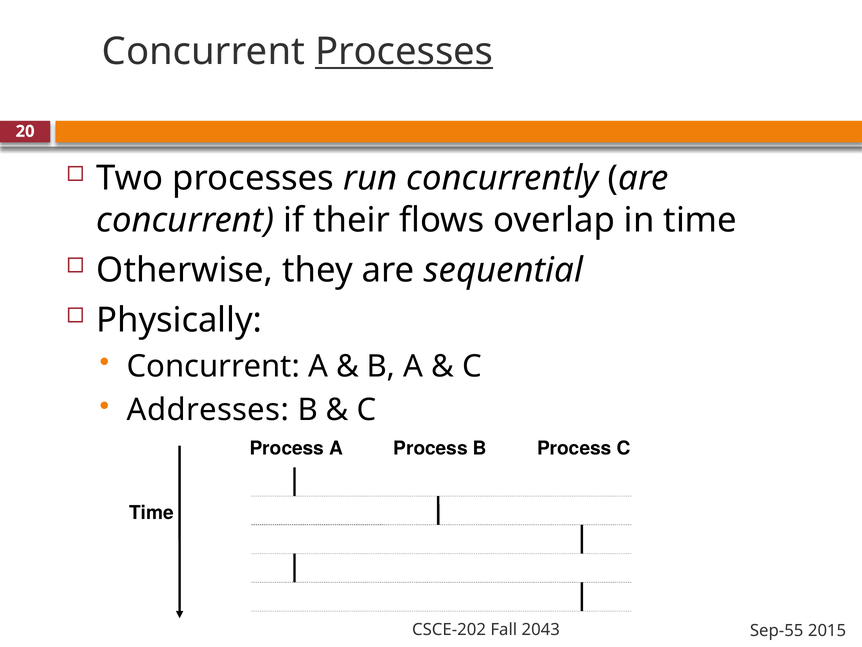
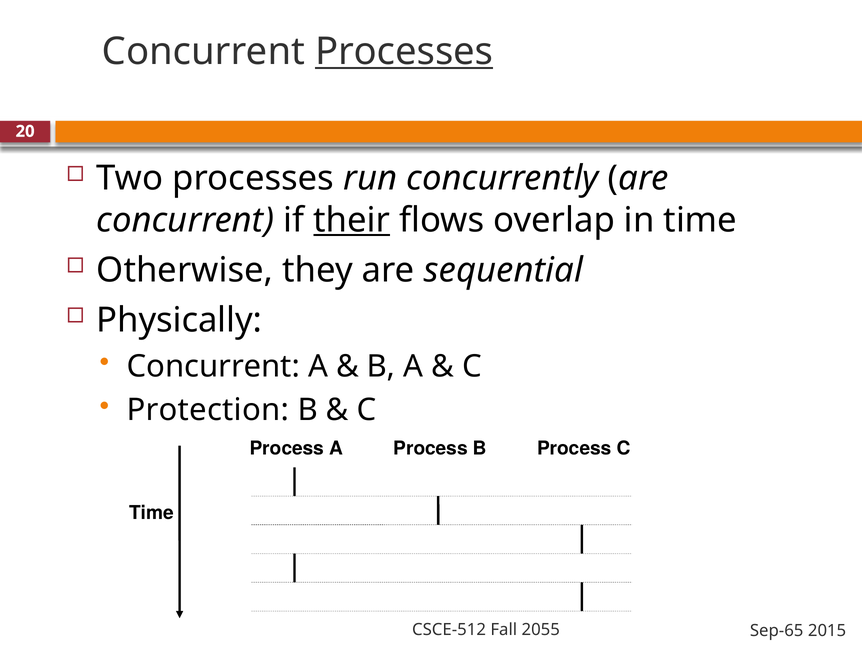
their underline: none -> present (352, 220)
Addresses: Addresses -> Protection (208, 410)
CSCE-202: CSCE-202 -> CSCE-512 (449, 629)
2043: 2043 -> 2055 (541, 629)
Sep-55: Sep-55 -> Sep-65 (777, 630)
